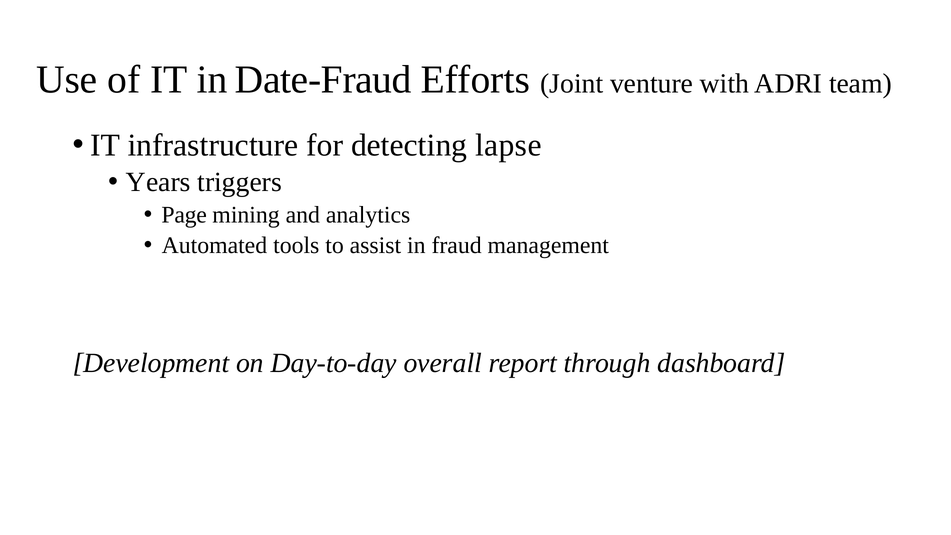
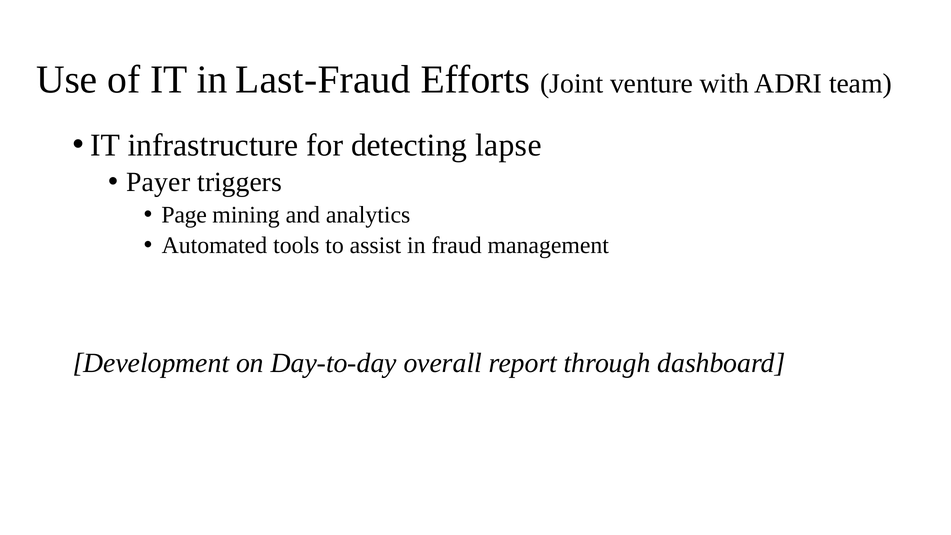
Date-Fraud: Date-Fraud -> Last-Fraud (323, 80)
Years: Years -> Payer (158, 182)
